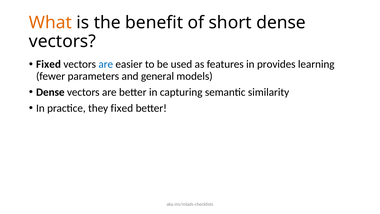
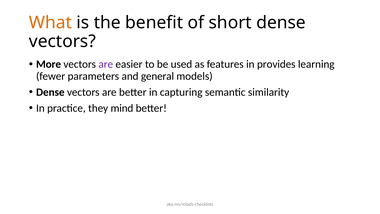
Fixed: Fixed -> More (49, 64)
are colour: blue -> purple (106, 64)
they fixed: fixed -> mind (122, 108)
